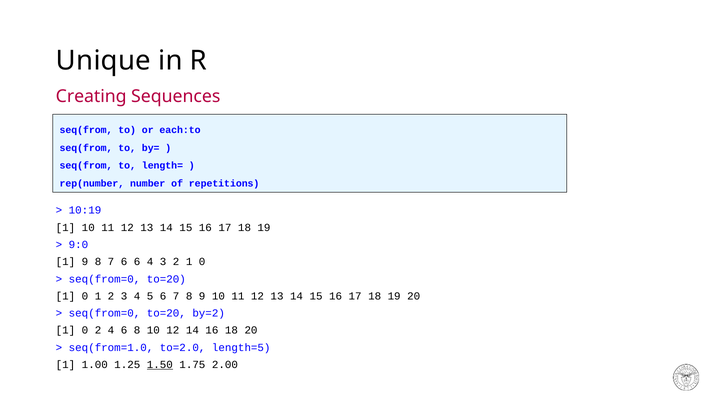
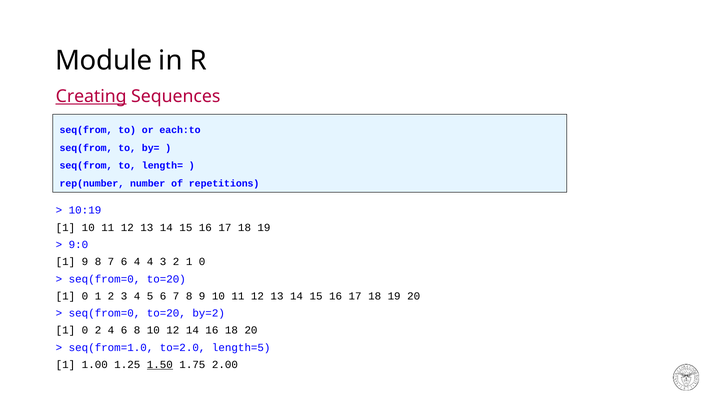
Unique: Unique -> Module (104, 61)
Creating underline: none -> present (91, 96)
6 6: 6 -> 4 (137, 262)
